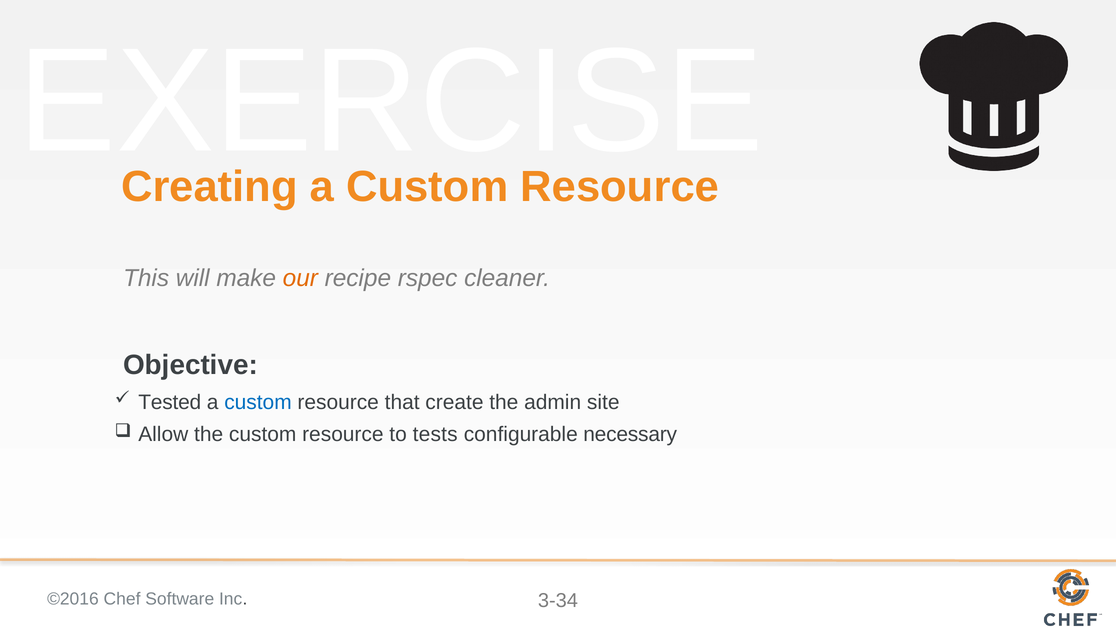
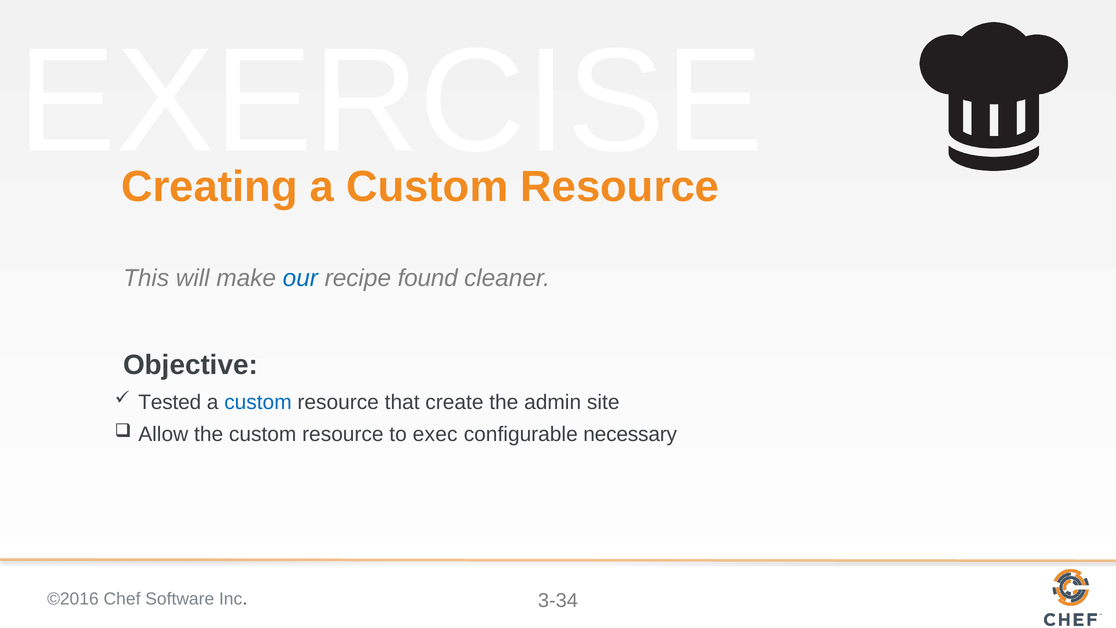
our colour: orange -> blue (300, 278)
rspec: rspec -> found (428, 278)
tests: tests -> exec (435, 434)
